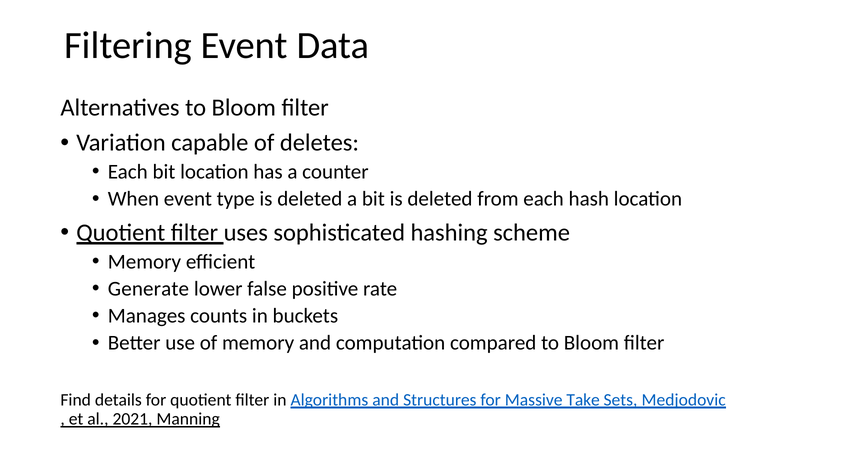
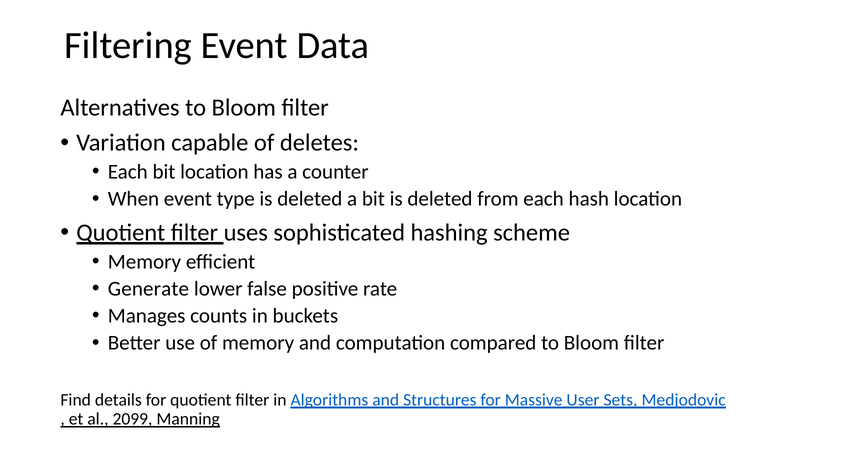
Take: Take -> User (583, 400)
2021: 2021 -> 2099 (132, 420)
